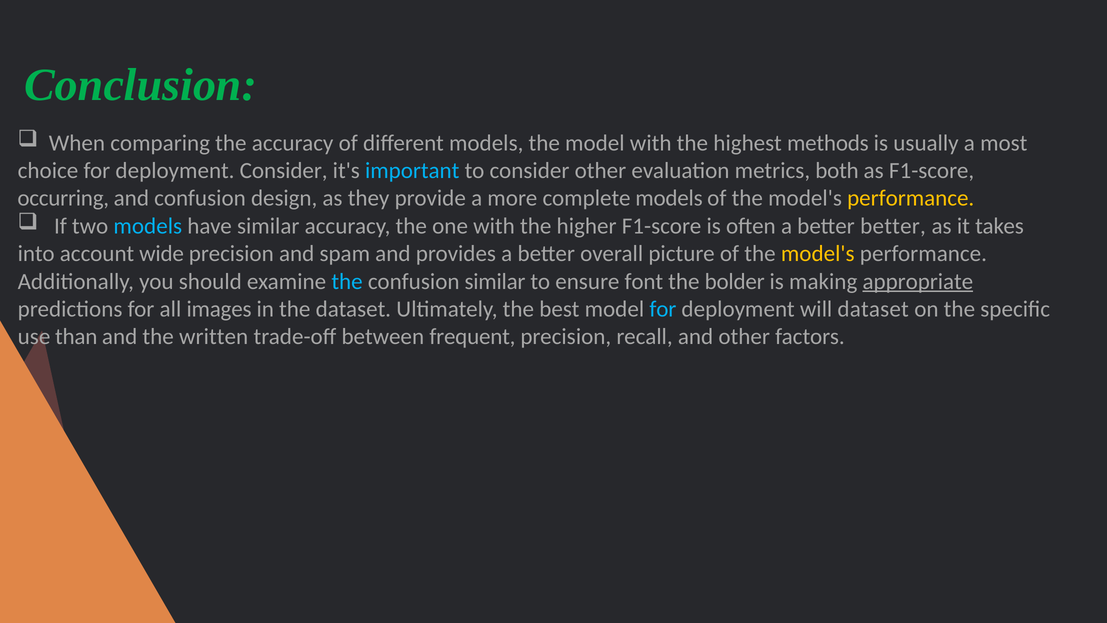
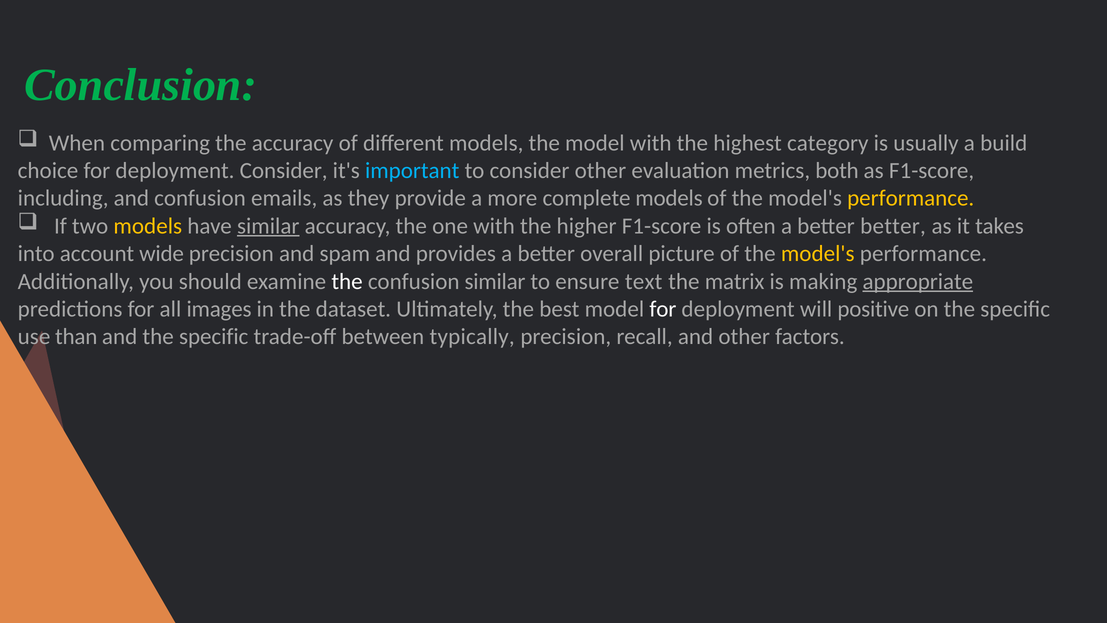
methods: methods -> category (828, 143)
most: most -> build (1004, 143)
occurring: occurring -> including (63, 198)
design: design -> emails (284, 198)
models colour: light blue -> yellow (148, 226)
similar underline: none -> present (268, 226)
the colour: light blue -> white (347, 281)
font: font -> text (644, 281)
bolder: bolder -> matrix (735, 281)
for colour: light blue -> white (663, 309)
will dataset: dataset -> positive (873, 309)
and the written: written -> specific (214, 337)
frequent: frequent -> typically (472, 337)
